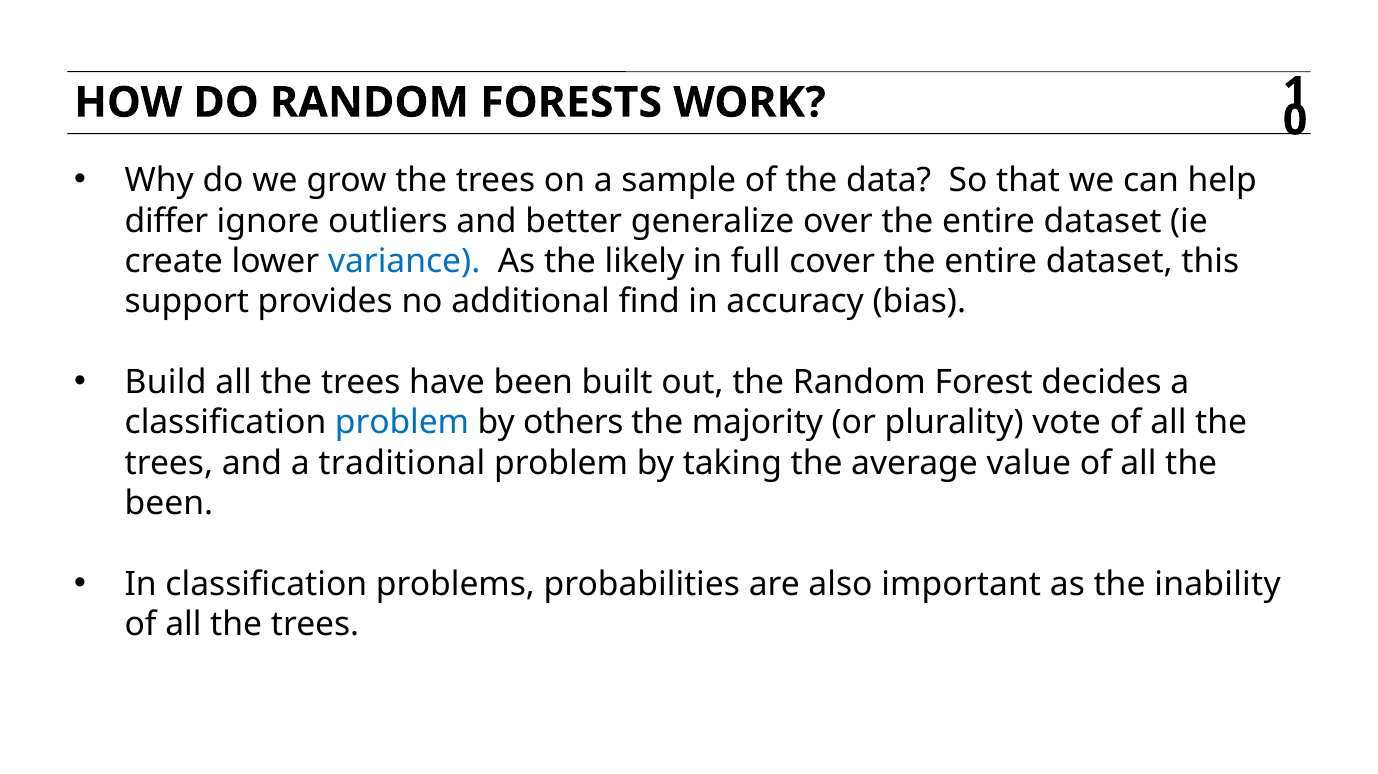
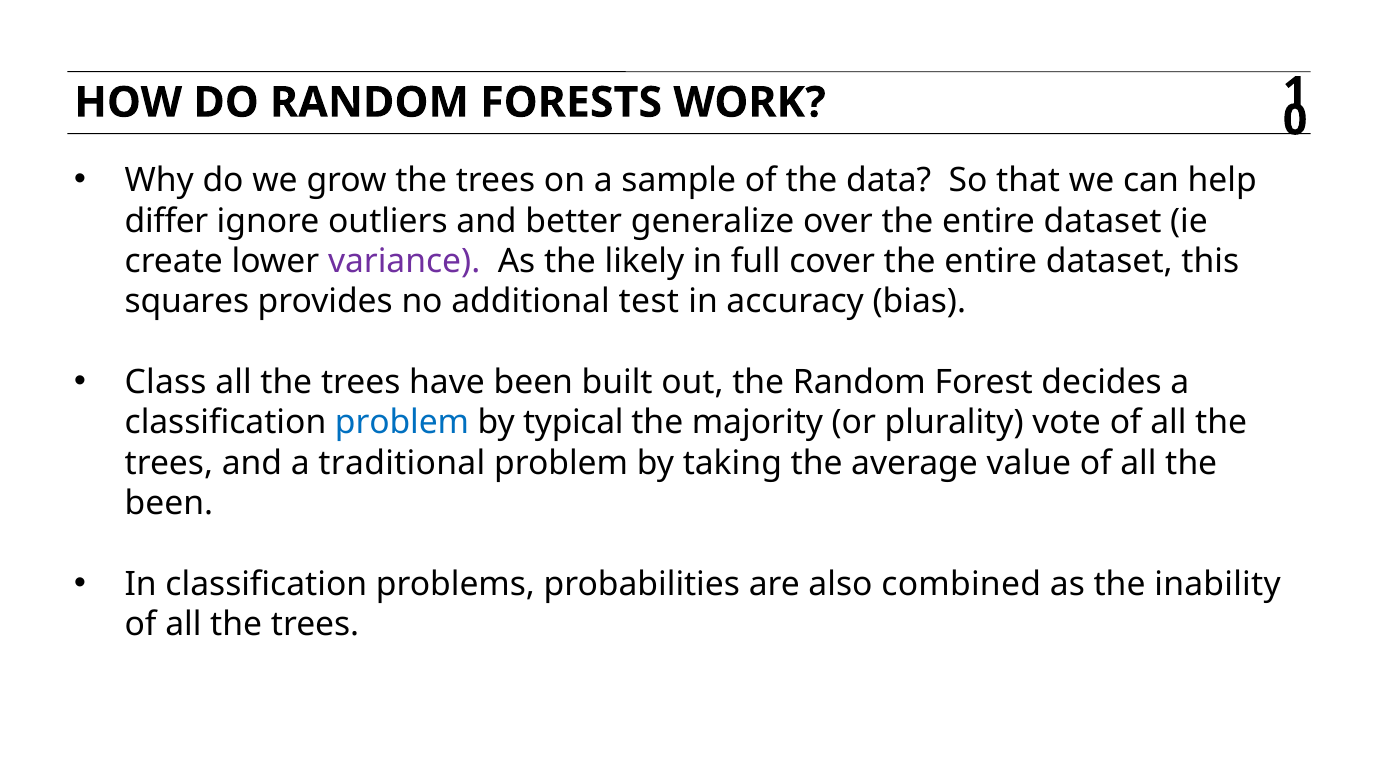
variance colour: blue -> purple (404, 261)
support: support -> squares (187, 302)
find: find -> test (649, 302)
Build: Build -> Class (166, 382)
others: others -> typical (573, 423)
important: important -> combined (961, 584)
